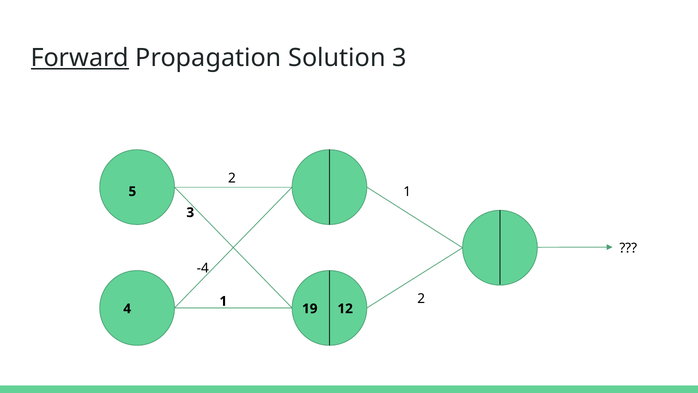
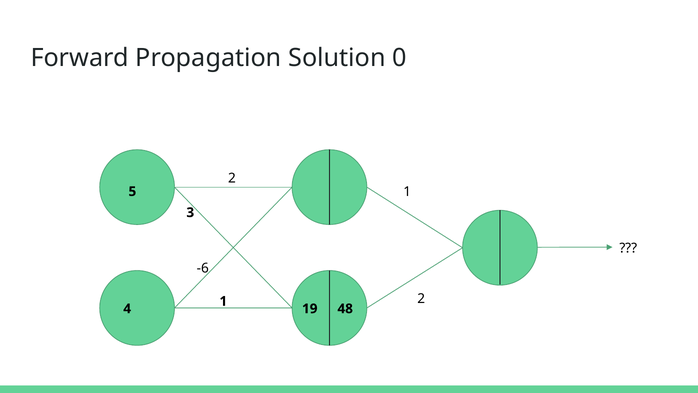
Forward underline: present -> none (80, 58)
Solution 3: 3 -> 0 (399, 58)
-4: -4 -> -6 (203, 268)
12: 12 -> 48 (345, 308)
